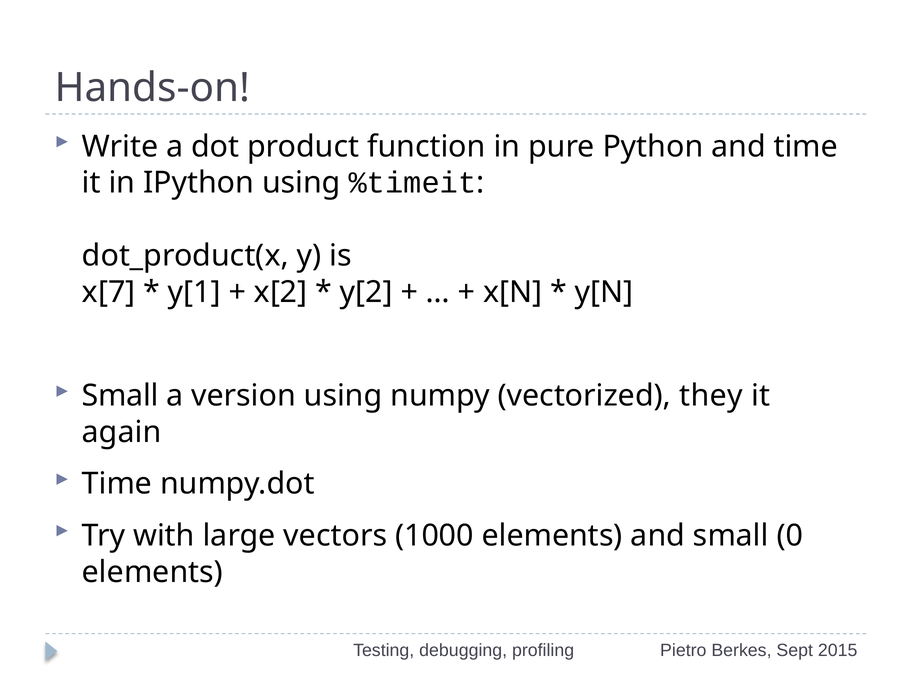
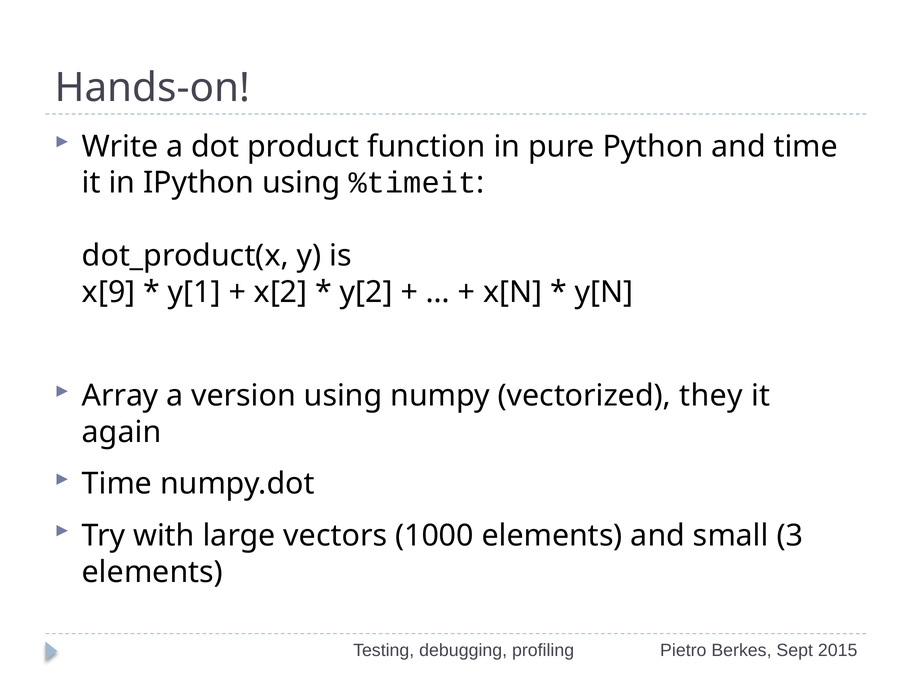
x[7: x[7 -> x[9 (109, 292)
Small: Small -> Array (120, 396)
0: 0 -> 3 (790, 536)
